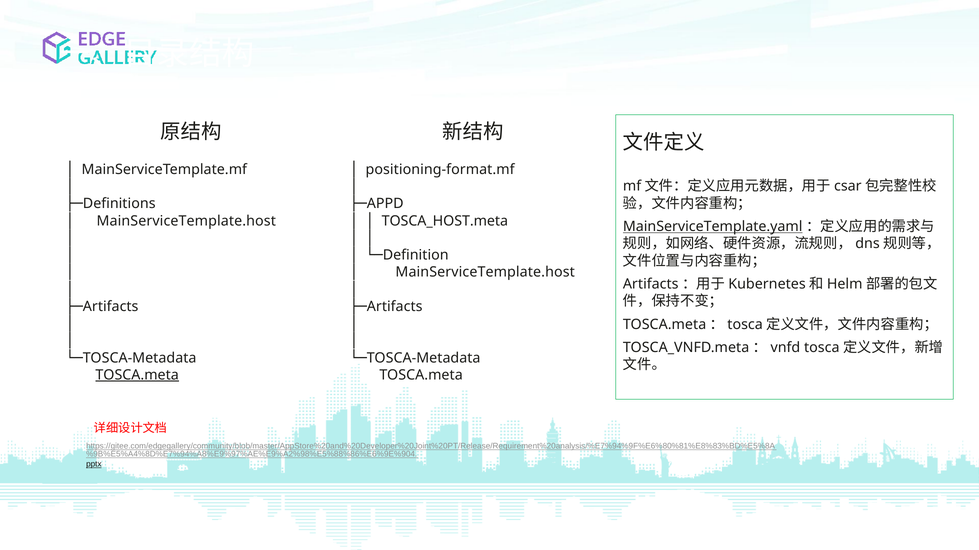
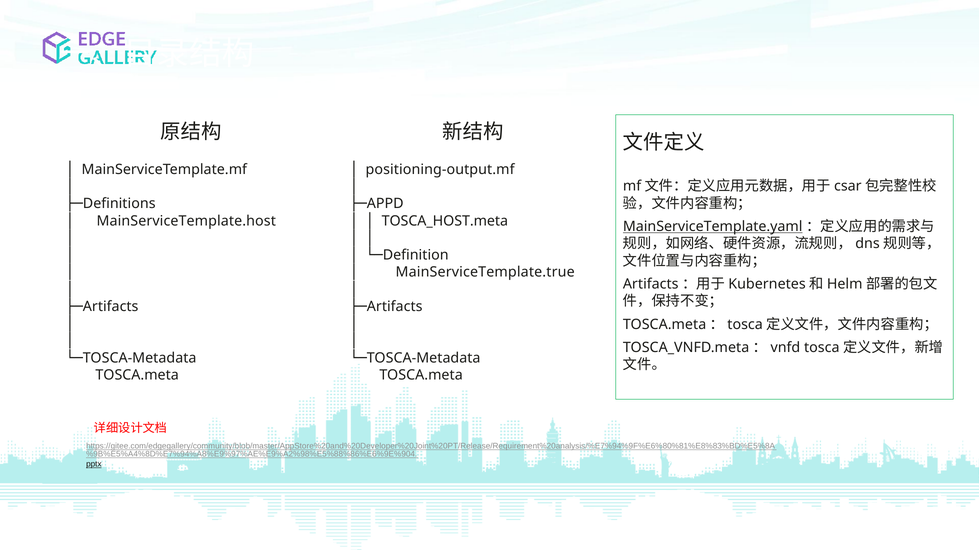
positioning-format.mf: positioning-format.mf -> positioning-output.mf (440, 170)
MainServiceTemplate.host: MainServiceTemplate.host -> MainServiceTemplate.true (485, 272)
TOSCA.meta underline: present -> none (137, 375)
